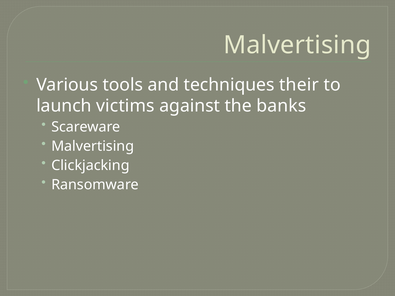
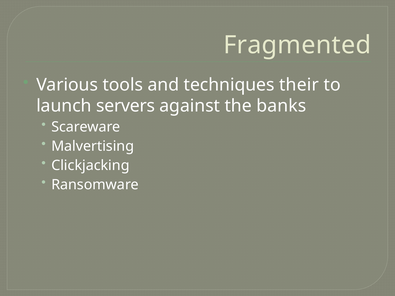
Malvertising: Malvertising -> Fragmented (297, 45)
victims: victims -> servers (126, 106)
